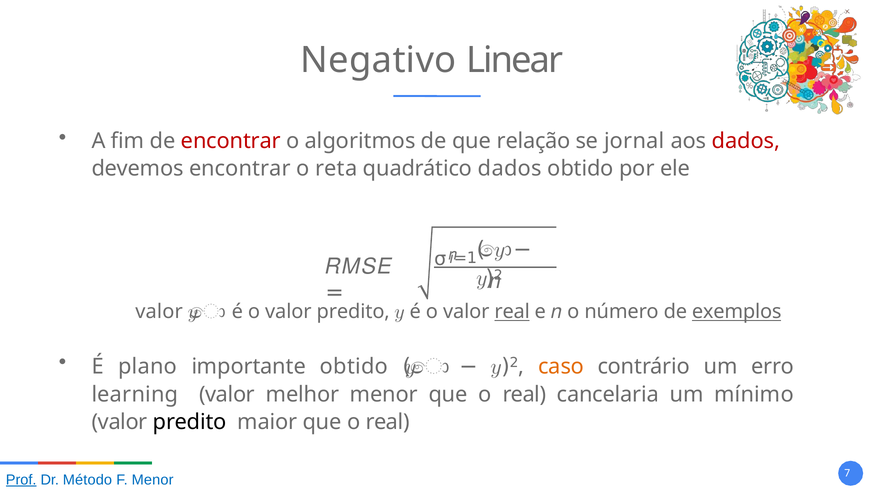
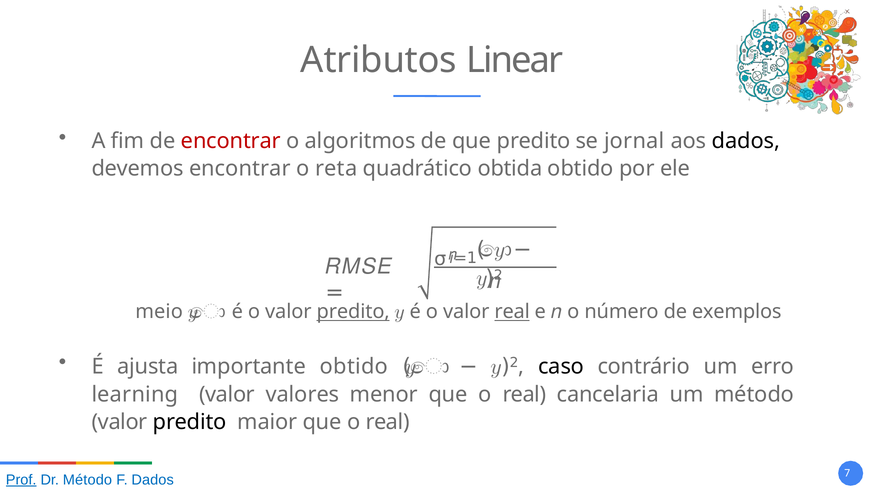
Negativo: Negativo -> Atributos (379, 60)
que relação: relação -> predito (534, 141)
dados colour: red -> black (746, 141)
quadrático dados: dados -> obtida (510, 169)
valor: valor -> meio (159, 312)
predito underline: none -> present (353, 312)
exemplos underline: present -> none (737, 312)
plano: plano -> ajusta (148, 366)
caso colour: orange -> black (561, 366)
melhor: melhor -> valores (302, 394)
um mínimo: mínimo -> método (754, 394)
F Menor: Menor -> Dados (153, 479)
